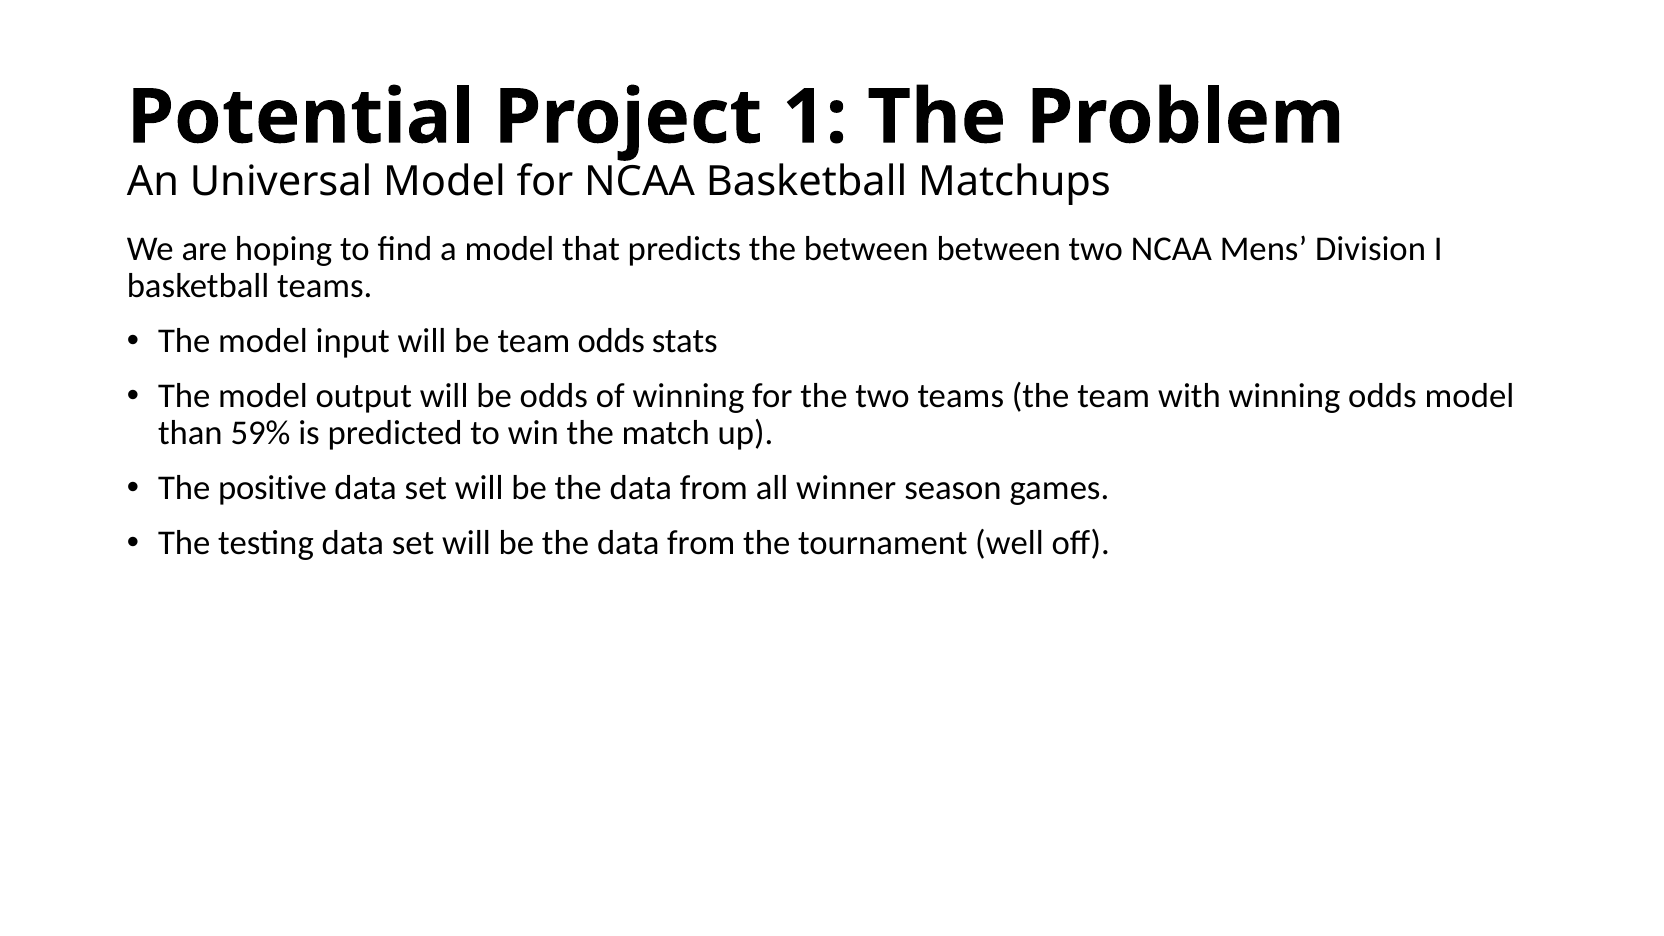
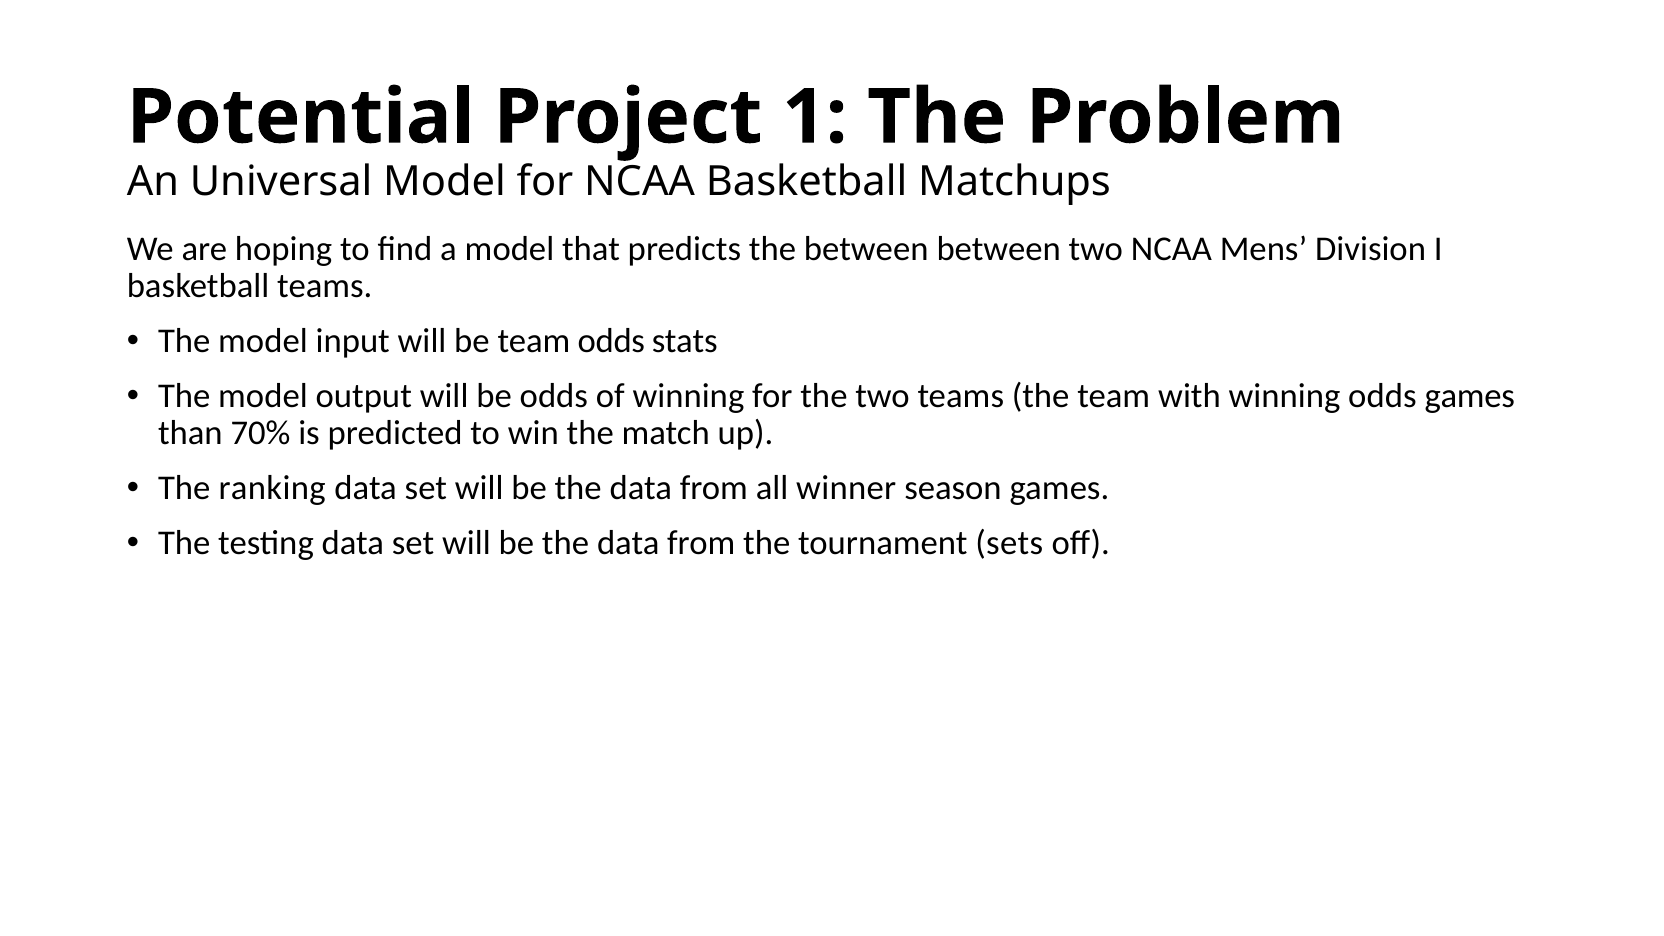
odds model: model -> games (1470, 396)
59%: 59% -> 70% (260, 434)
positive: positive -> ranking (272, 488)
well: well -> sets (1009, 543)
